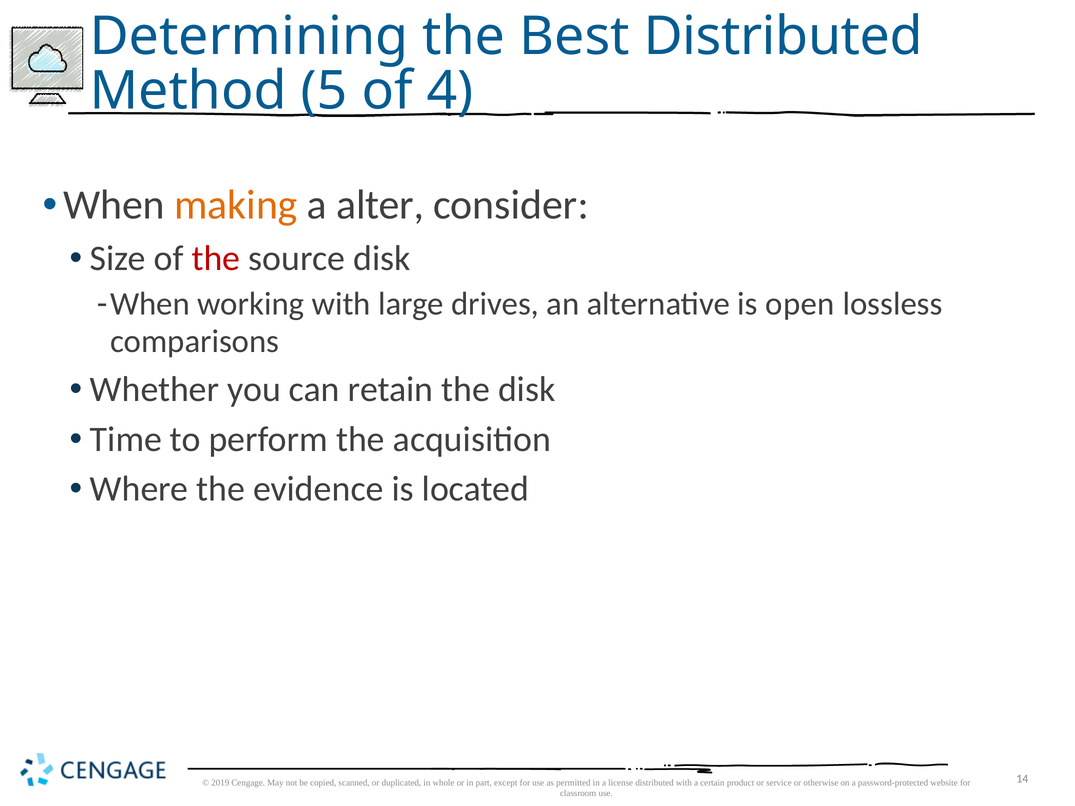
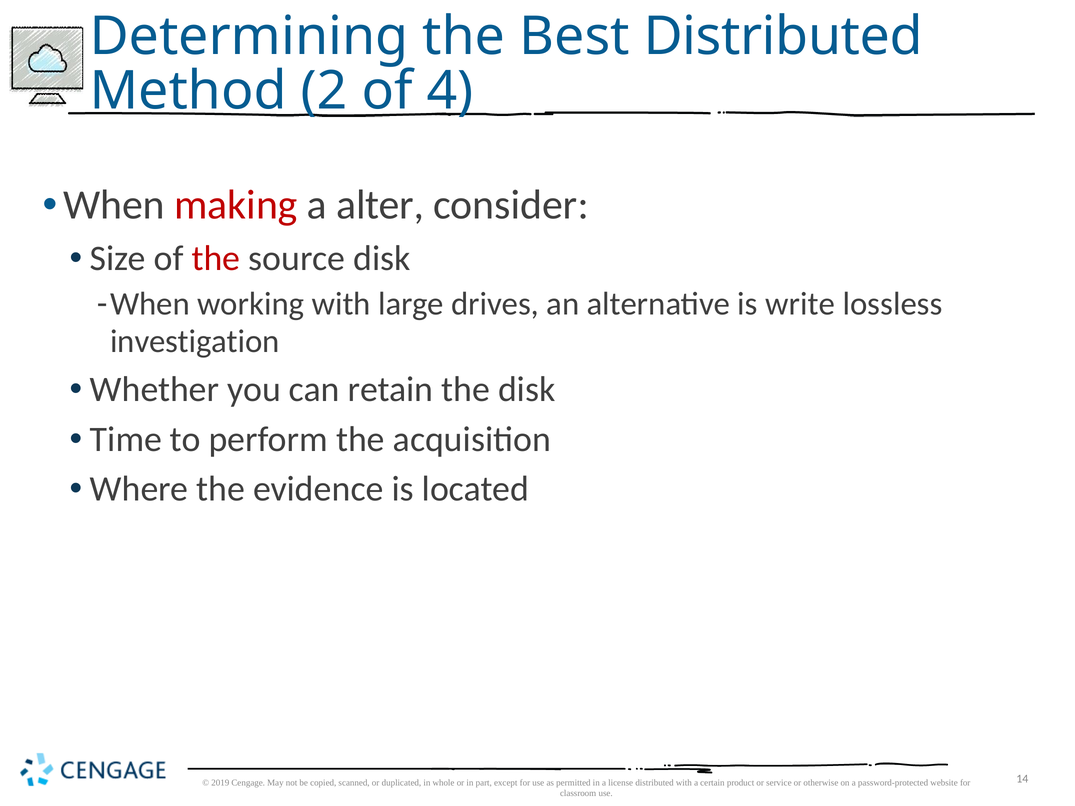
5: 5 -> 2 (324, 91)
making colour: orange -> red (236, 205)
open: open -> write (800, 304)
comparisons: comparisons -> investigation (195, 341)
